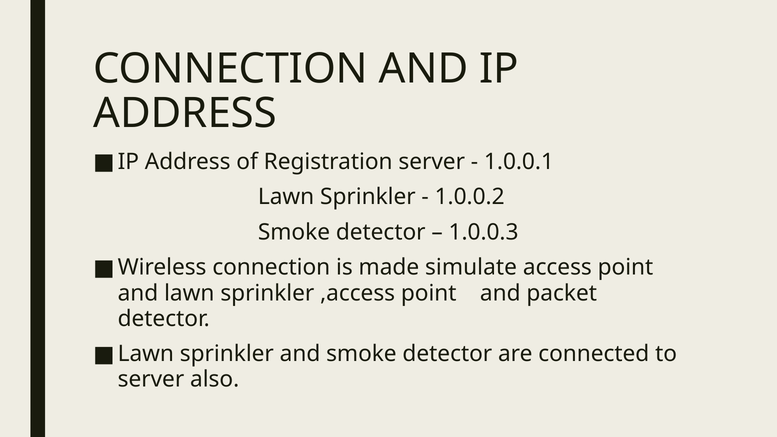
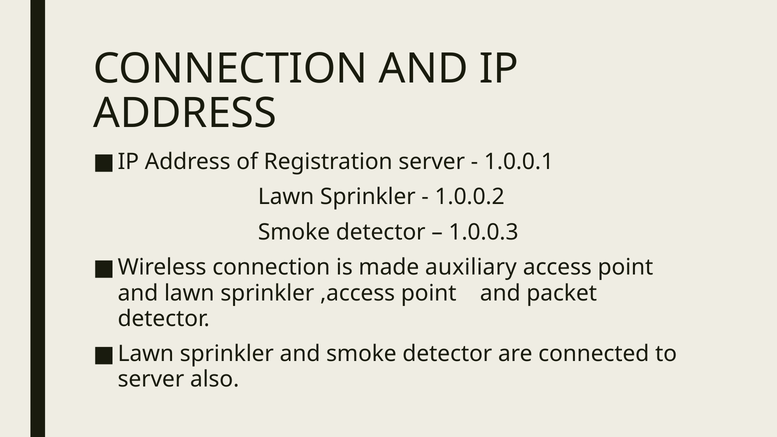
simulate: simulate -> auxiliary (471, 268)
